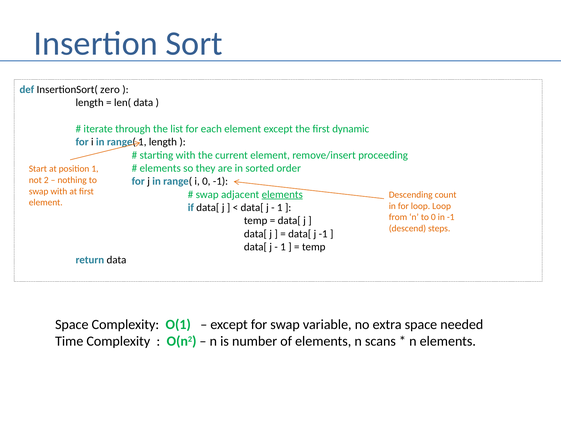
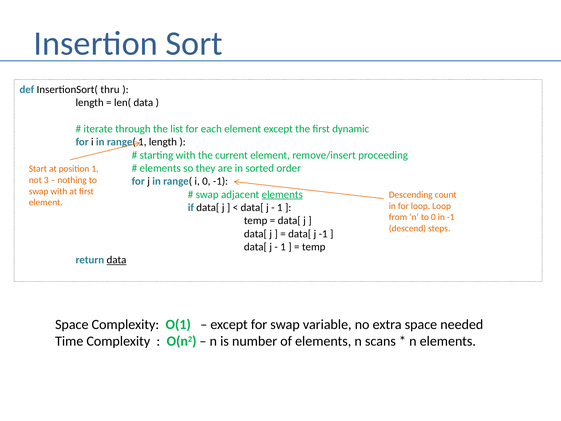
zero: zero -> thru (110, 90)
2: 2 -> 3 (46, 180)
data underline: none -> present (116, 260)
